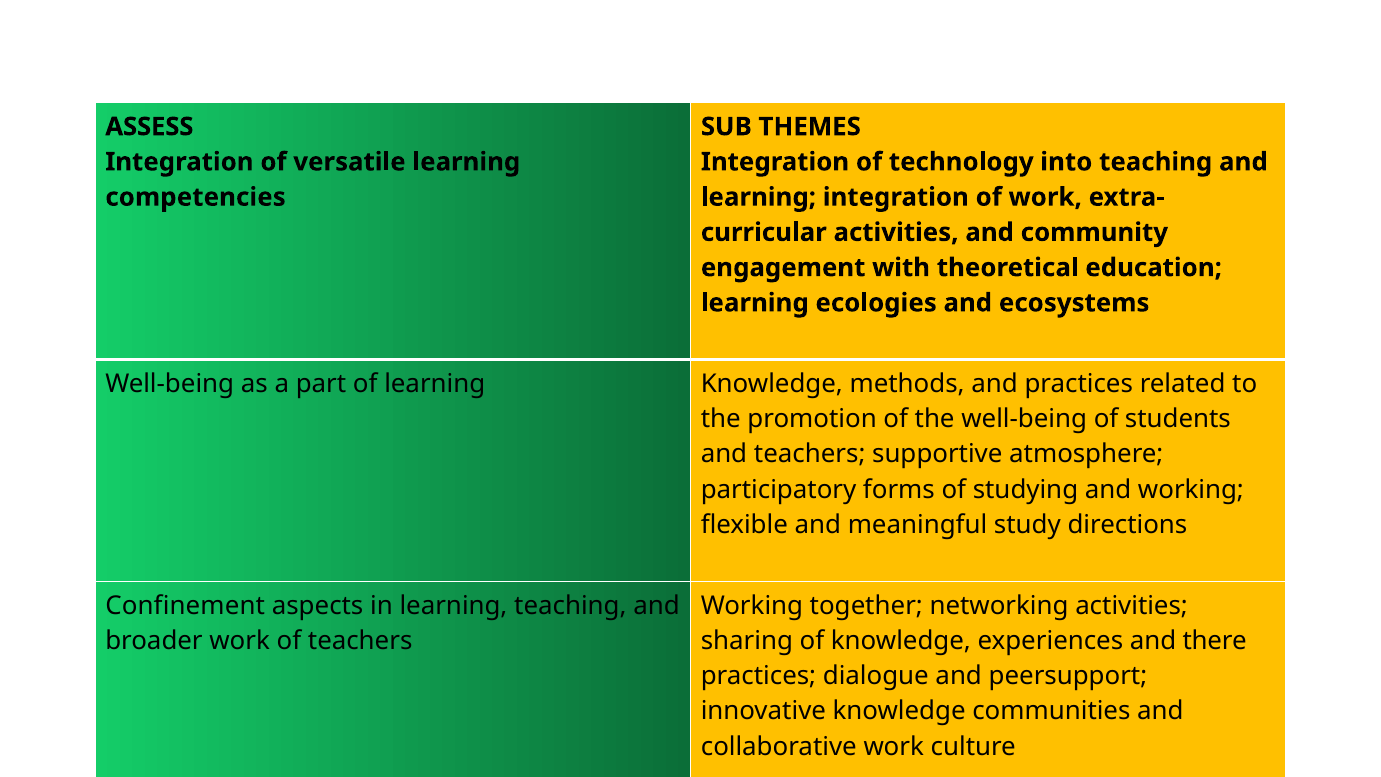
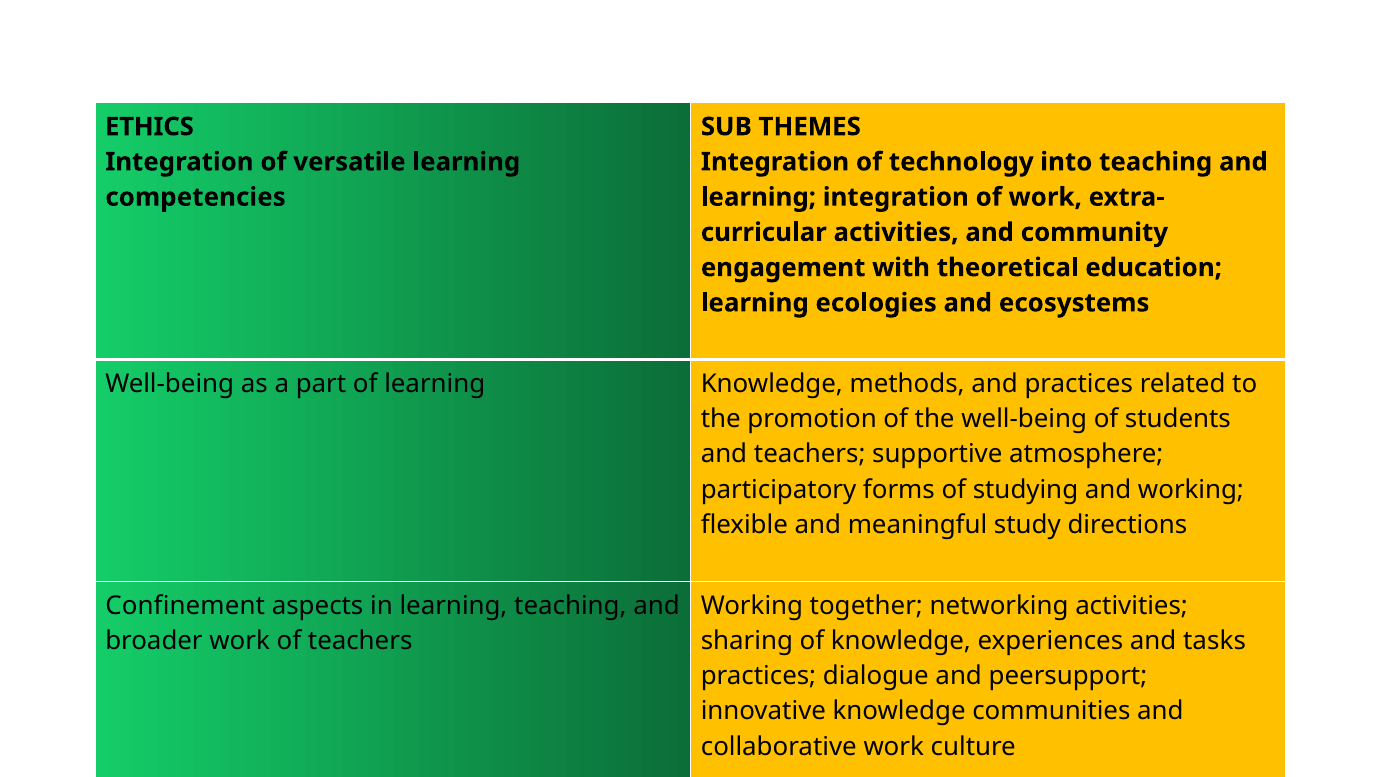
ASSESS: ASSESS -> ETHICS (149, 127)
there: there -> tasks (1215, 641)
